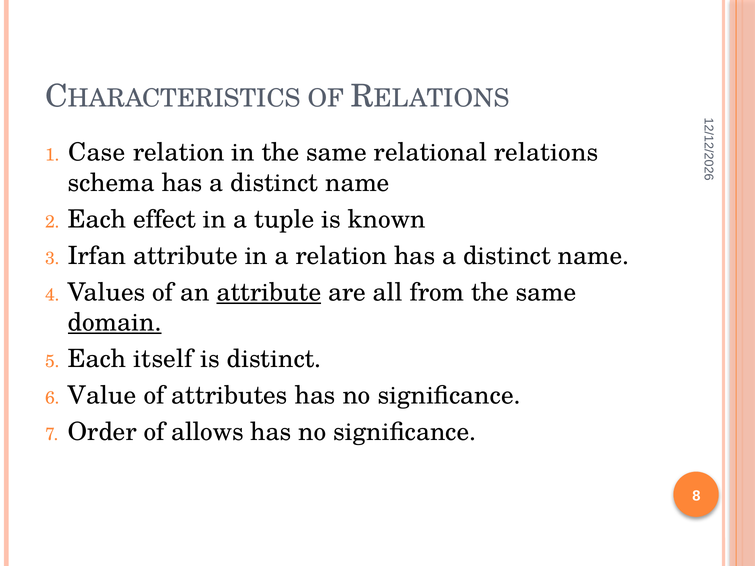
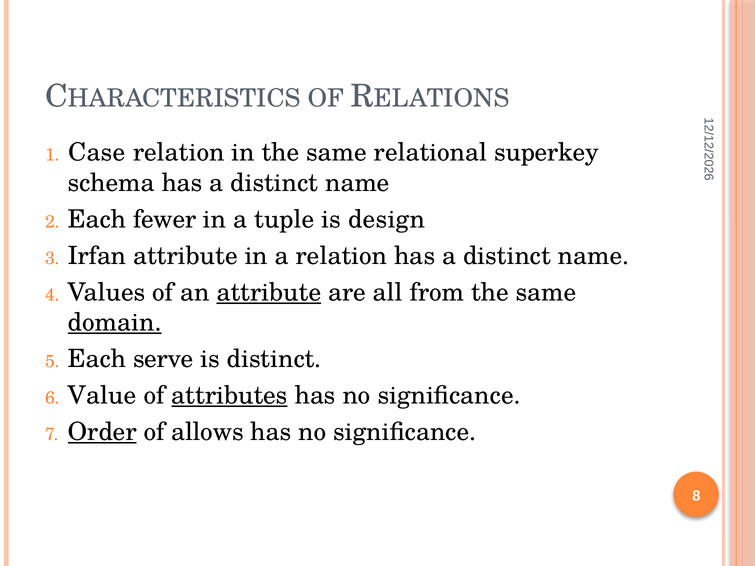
relations: relations -> superkey (546, 153)
effect: effect -> fewer (165, 219)
known: known -> design (387, 219)
itself: itself -> serve (163, 359)
attributes underline: none -> present (230, 396)
Order underline: none -> present (102, 432)
